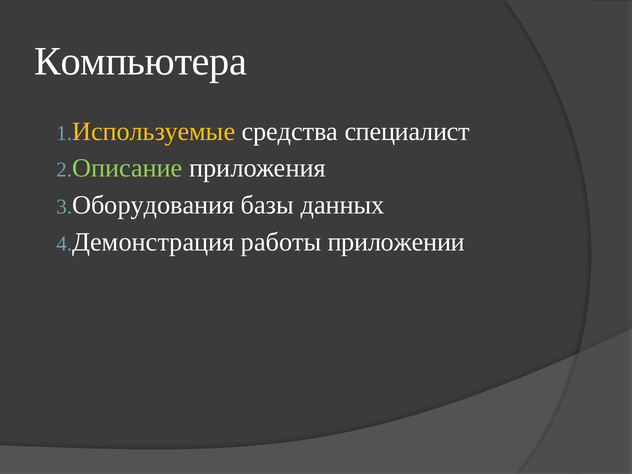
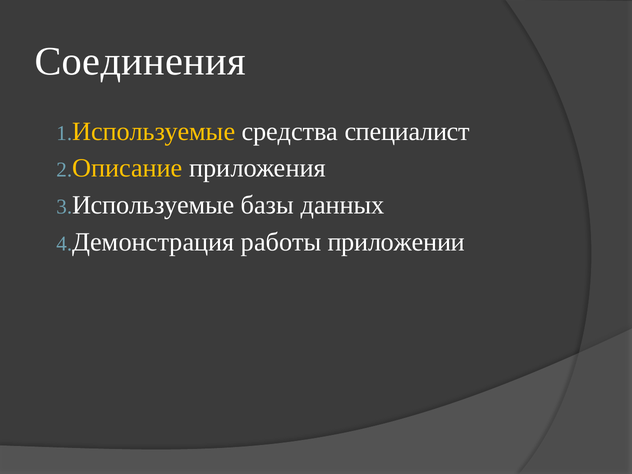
Компьютера: Компьютера -> Соединения (140, 61)
Описание colour: light green -> yellow (127, 168)
Оборудования: Оборудования -> Используемые (153, 205)
